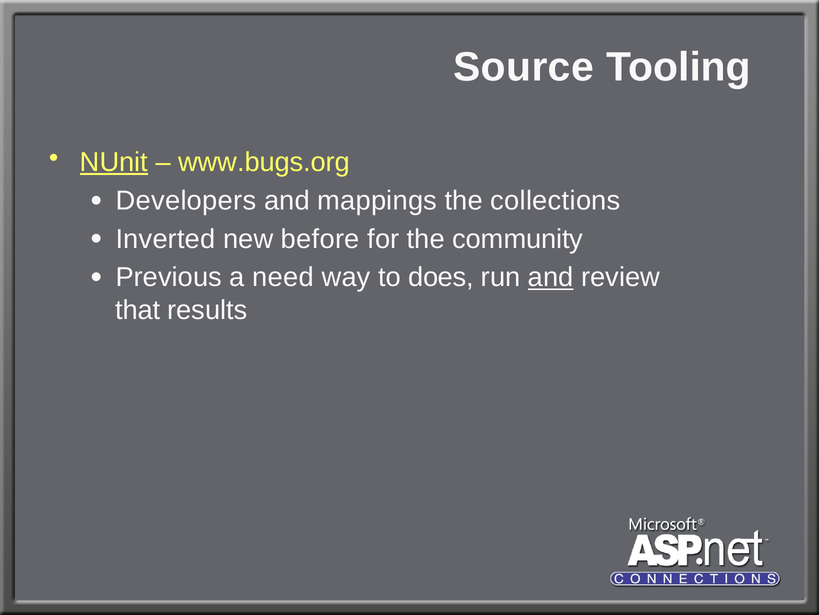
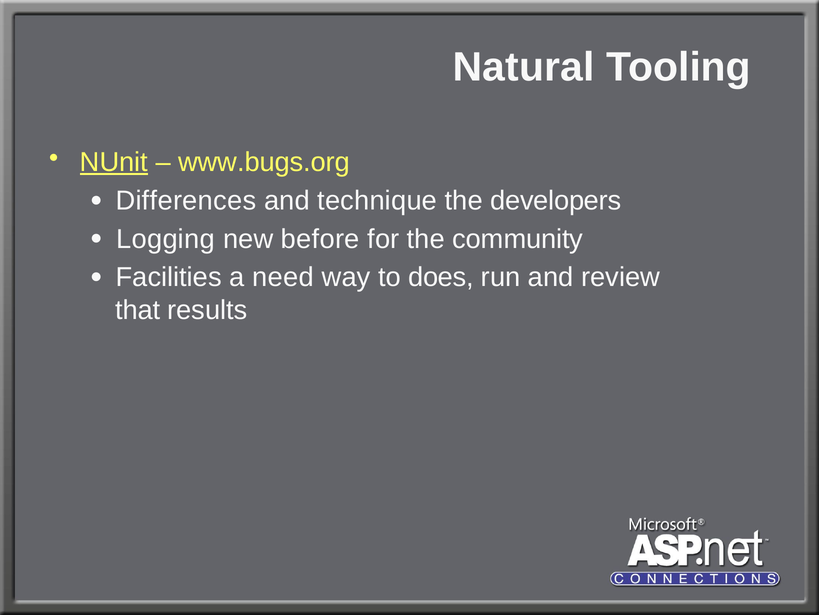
Source: Source -> Natural (524, 67)
Developers: Developers -> Differences (186, 201)
mappings: mappings -> technique (377, 201)
collections: collections -> developers (556, 201)
Inverted: Inverted -> Logging (166, 239)
Previous: Previous -> Facilities (169, 277)
and underline: present -> none (551, 277)
